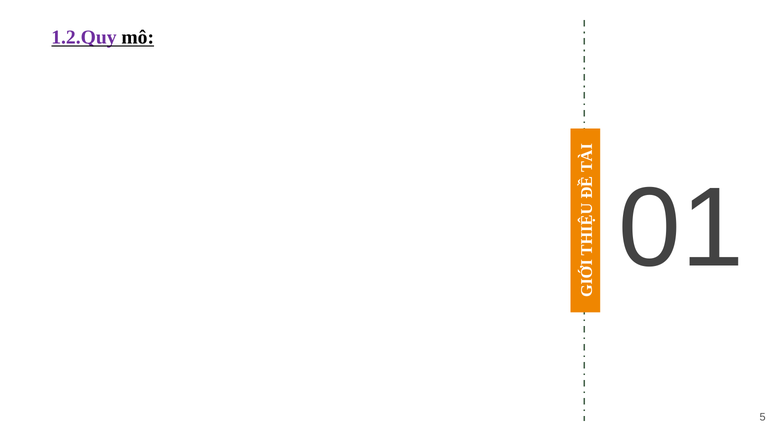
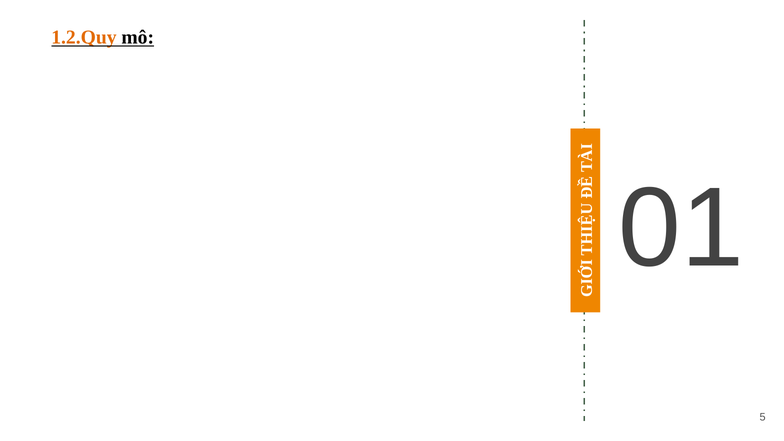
1.2.Quy colour: purple -> orange (84, 37)
